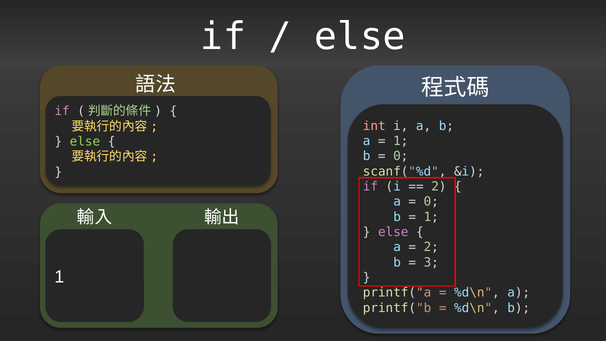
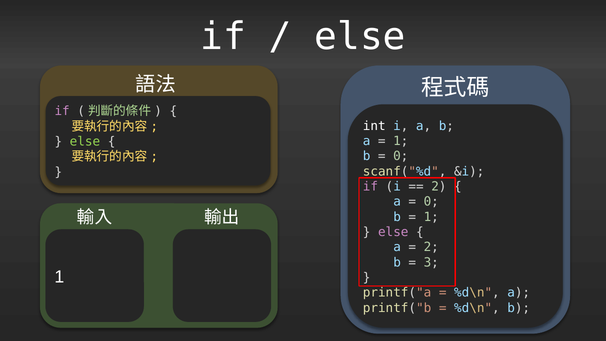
int colour: pink -> white (374, 126)
